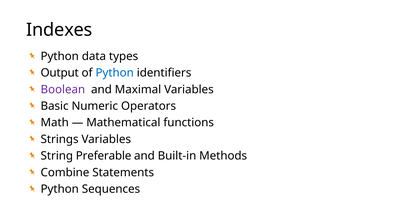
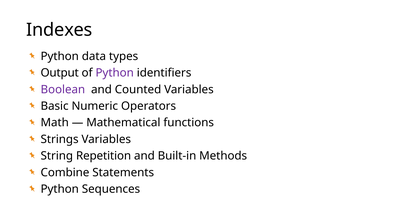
Python colour: blue -> purple (115, 73)
Maximal: Maximal -> Counted (138, 89)
Preferable: Preferable -> Repetition (104, 156)
